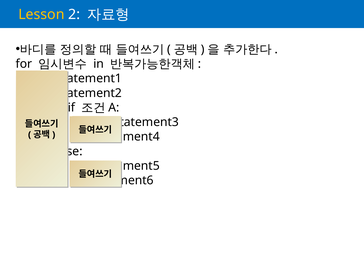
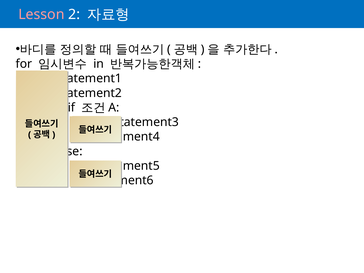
Lesson colour: yellow -> pink (41, 14)
